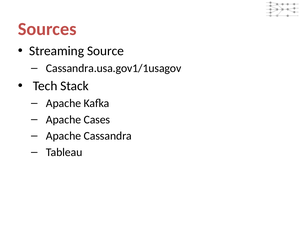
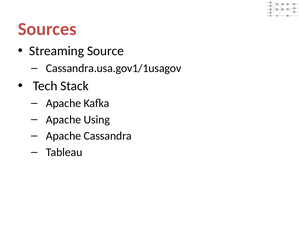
Cases: Cases -> Using (97, 119)
